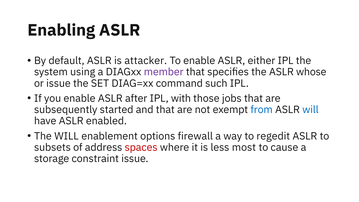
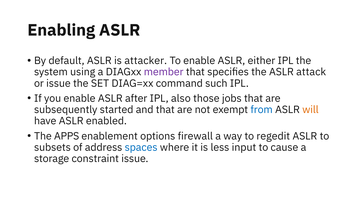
whose: whose -> attack (311, 72)
with: with -> also (181, 98)
will colour: blue -> orange (310, 110)
The WILL: WILL -> APPS (67, 136)
spaces colour: red -> blue (141, 147)
most: most -> input (244, 147)
